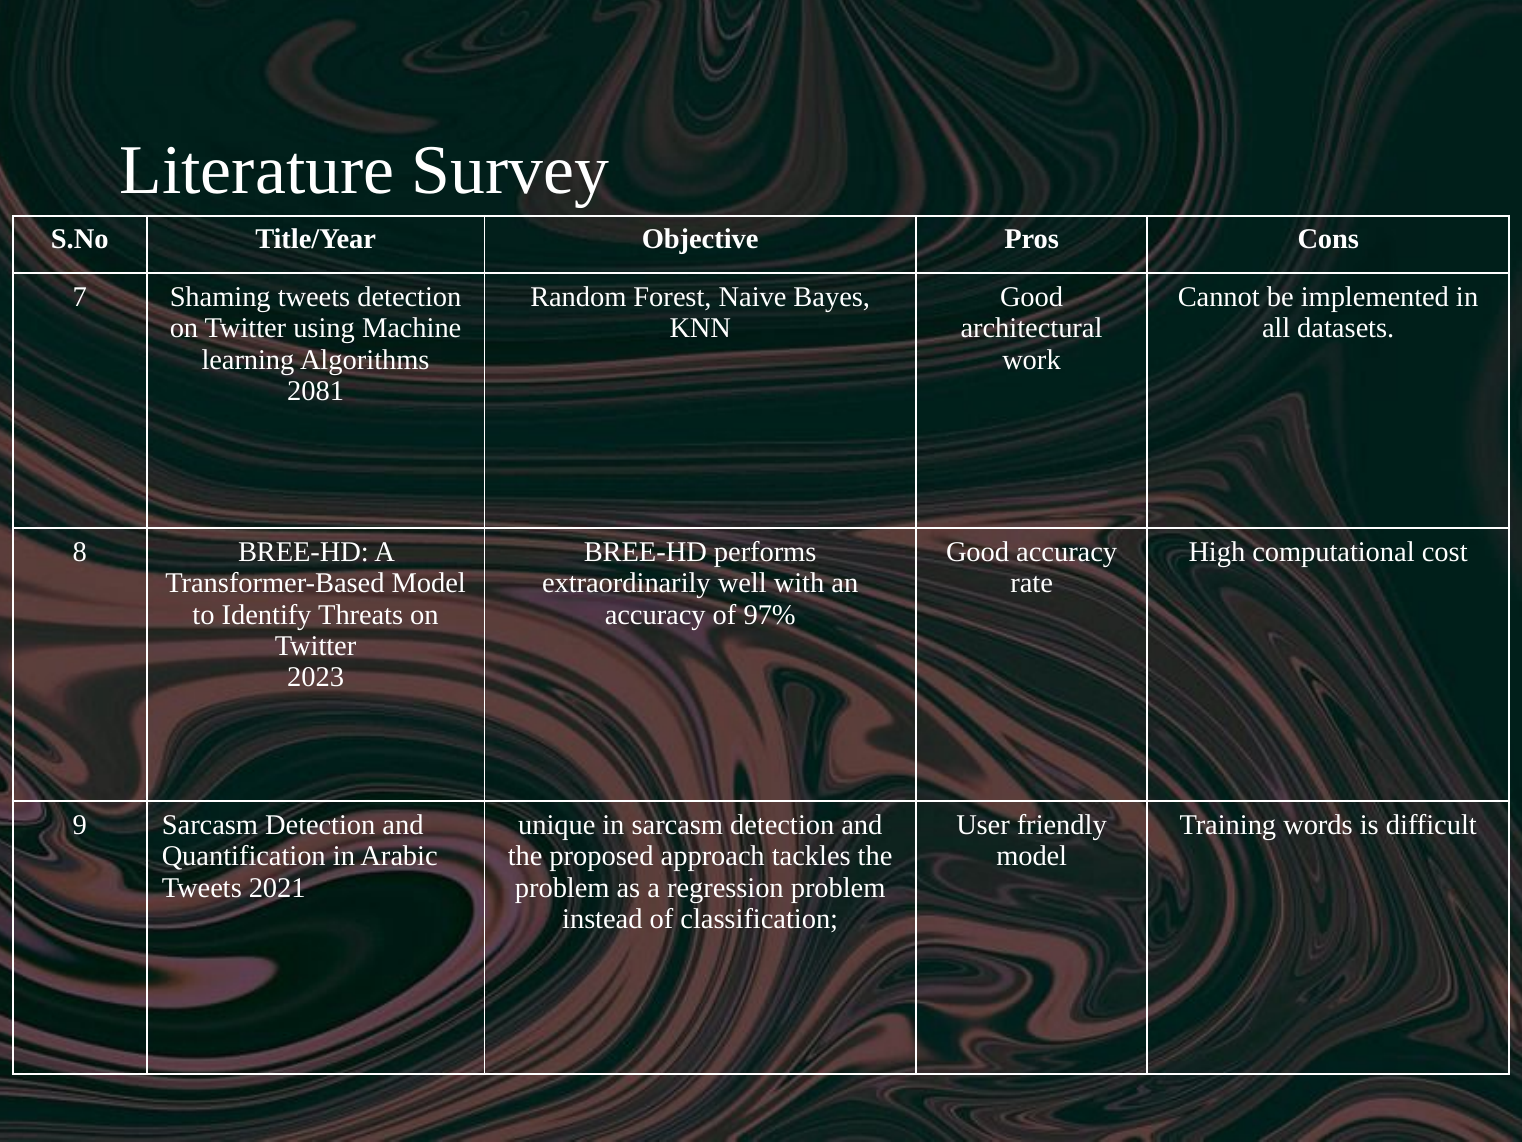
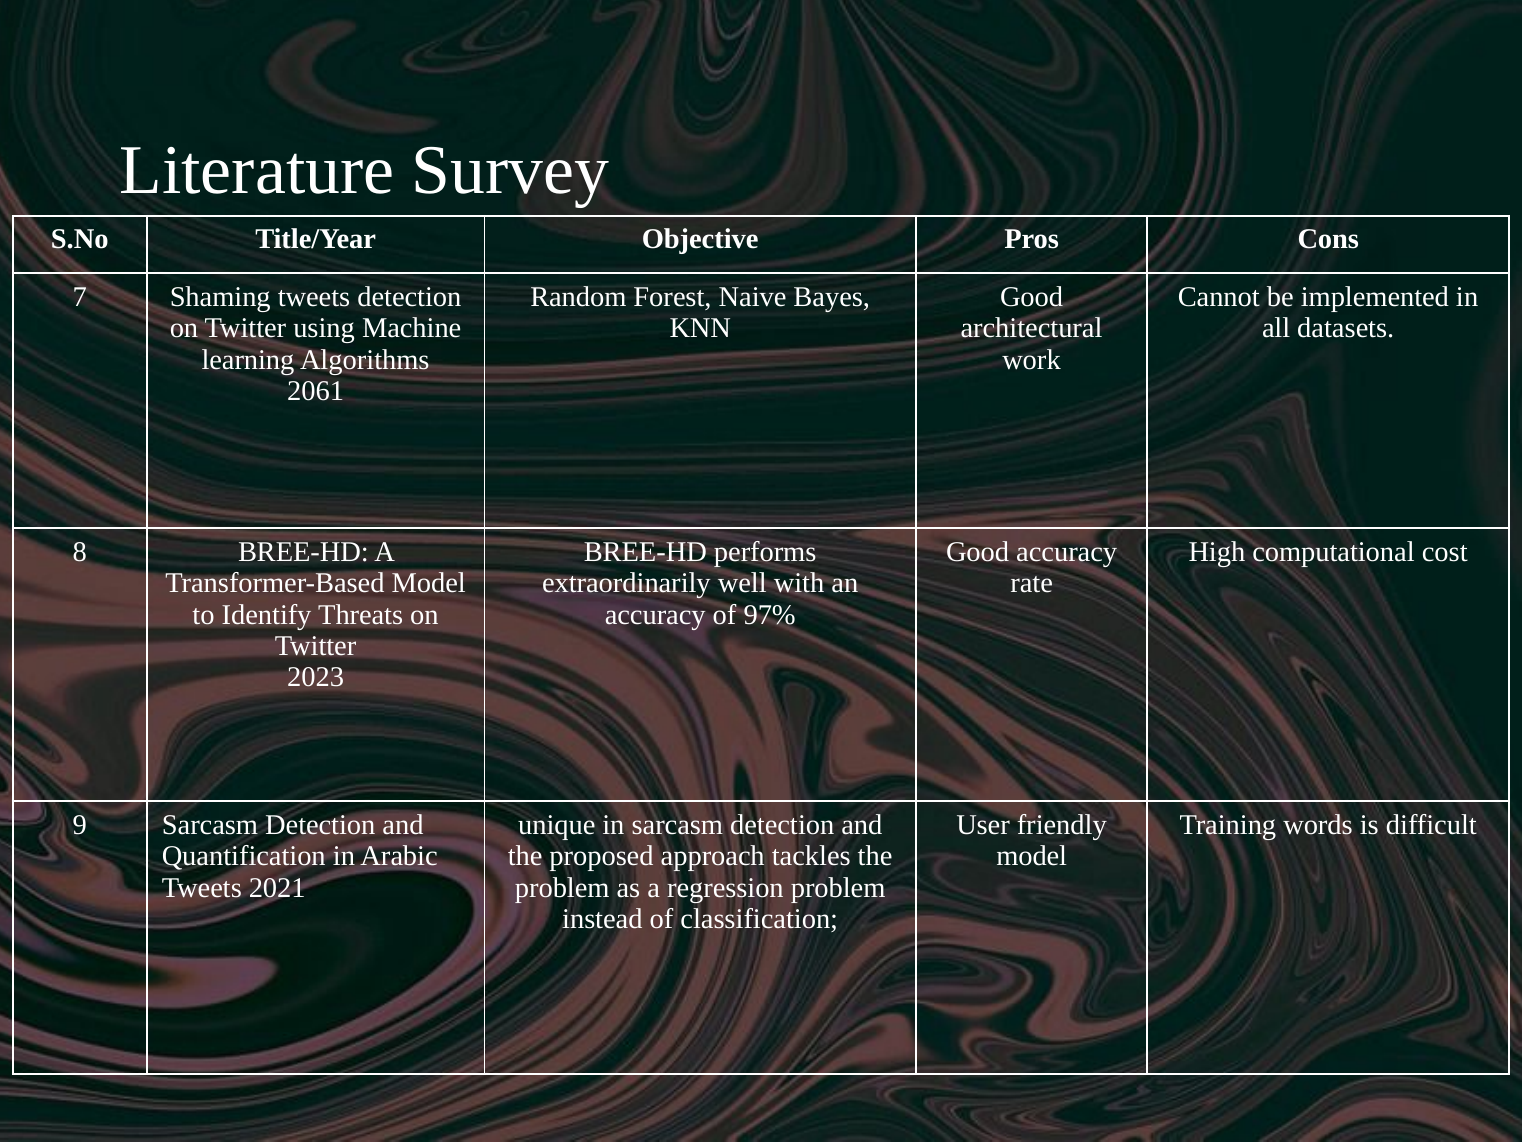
2081: 2081 -> 2061 (316, 391)
